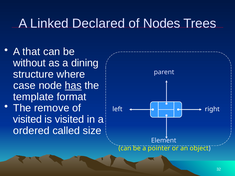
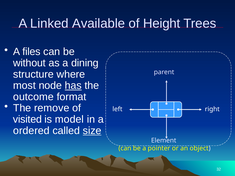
Declared: Declared -> Available (99, 23)
Nodes: Nodes -> Height (162, 23)
that: that -> files (31, 52)
case: case -> most (24, 86)
template: template -> outcome (33, 97)
is visited: visited -> model (69, 119)
size underline: none -> present (92, 131)
